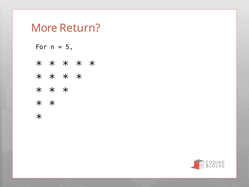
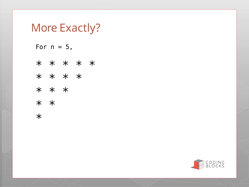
Return: Return -> Exactly (80, 28)
